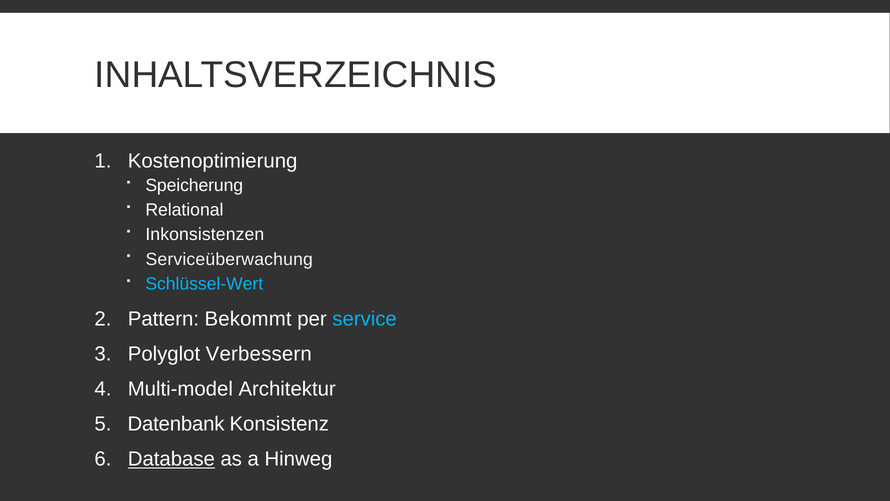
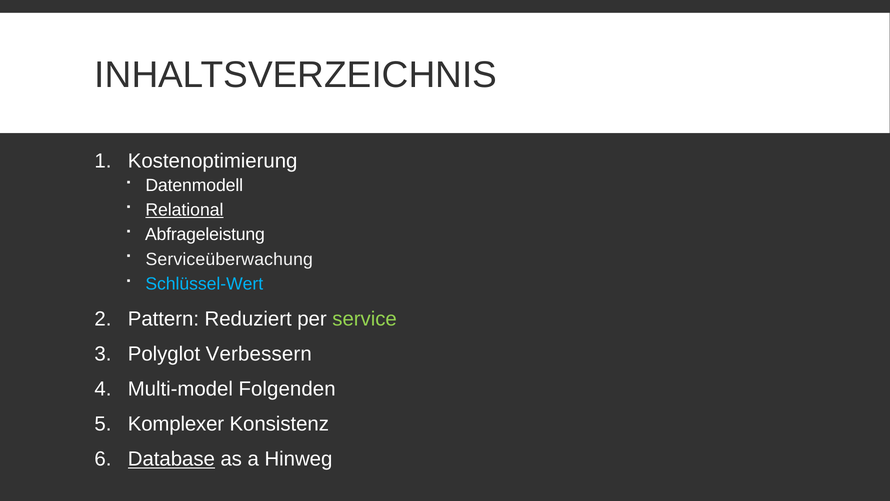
Speicherung: Speicherung -> Datenmodell (194, 185)
Relational underline: none -> present (184, 210)
Inkonsistenzen: Inkonsistenzen -> Abfrageleistung (205, 234)
Bekommt: Bekommt -> Reduziert (248, 319)
service colour: light blue -> light green (365, 319)
Architektur: Architektur -> Folgenden (287, 389)
Datenbank: Datenbank -> Komplexer (176, 424)
